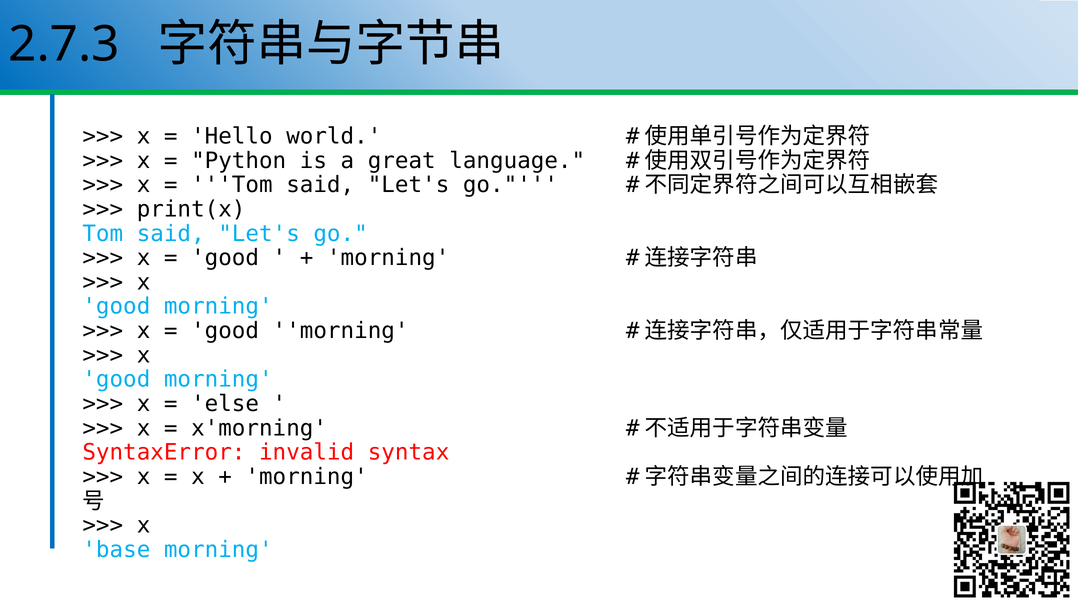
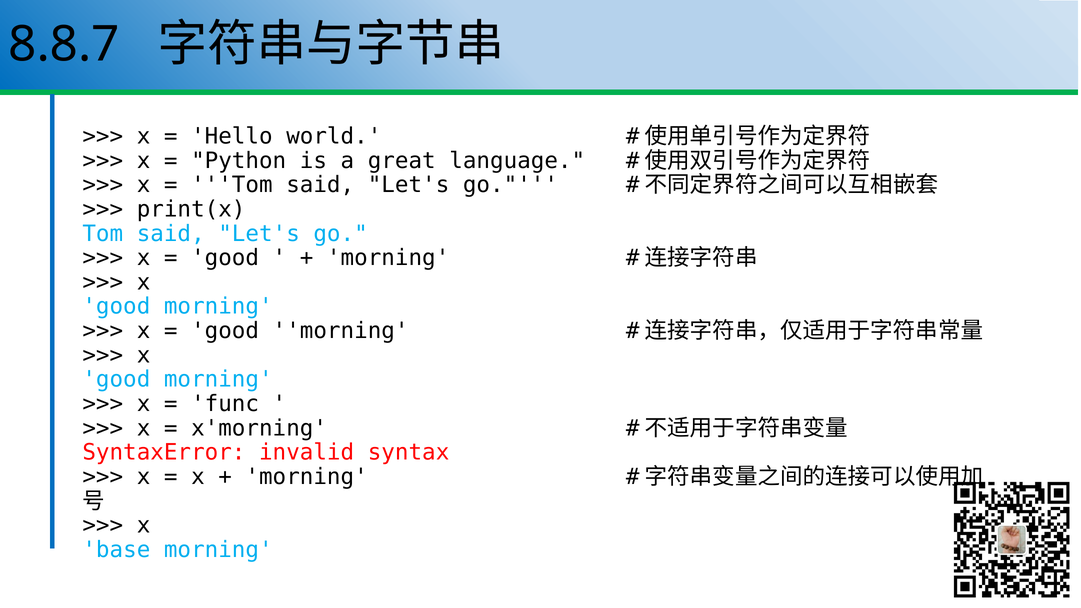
2.7.3: 2.7.3 -> 8.8.7 (64, 44)
else: else -> func (225, 404)
